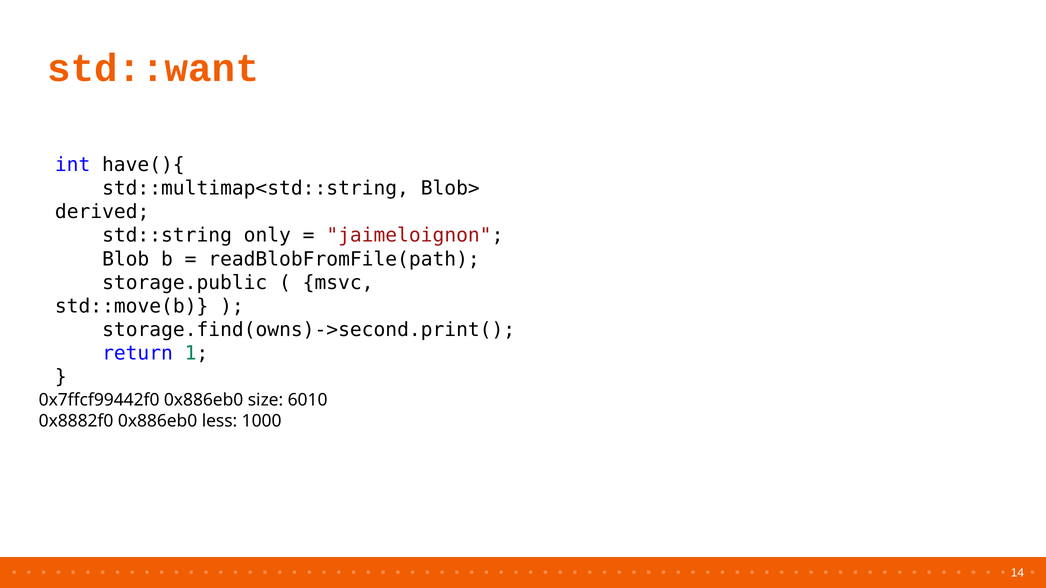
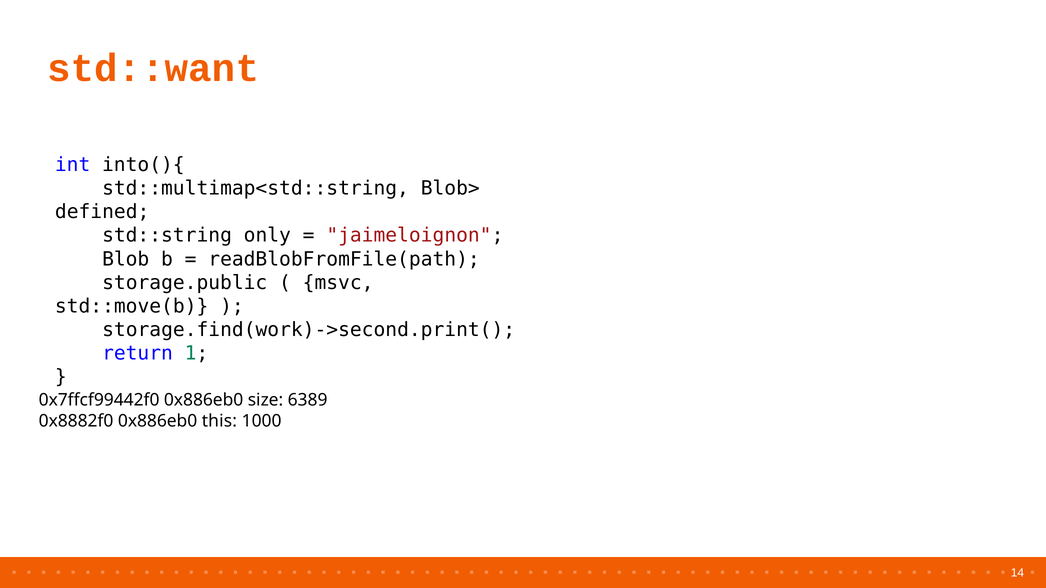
have(){: have(){ -> into(){ (143, 165)
derived: derived -> defined (102, 212)
storage.find(owns)->second.print(: storage.find(owns)->second.print( -> storage.find(work)->second.print( (309, 330)
6010: 6010 -> 6389 (308, 400)
less: less -> this (219, 421)
